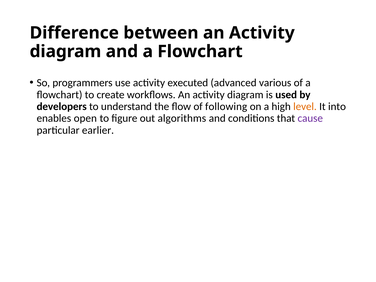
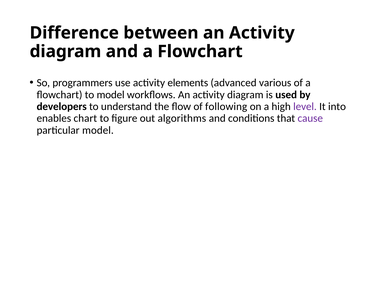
executed: executed -> elements (188, 83)
to create: create -> model (111, 95)
level colour: orange -> purple (305, 106)
open: open -> chart (85, 118)
particular earlier: earlier -> model (98, 130)
